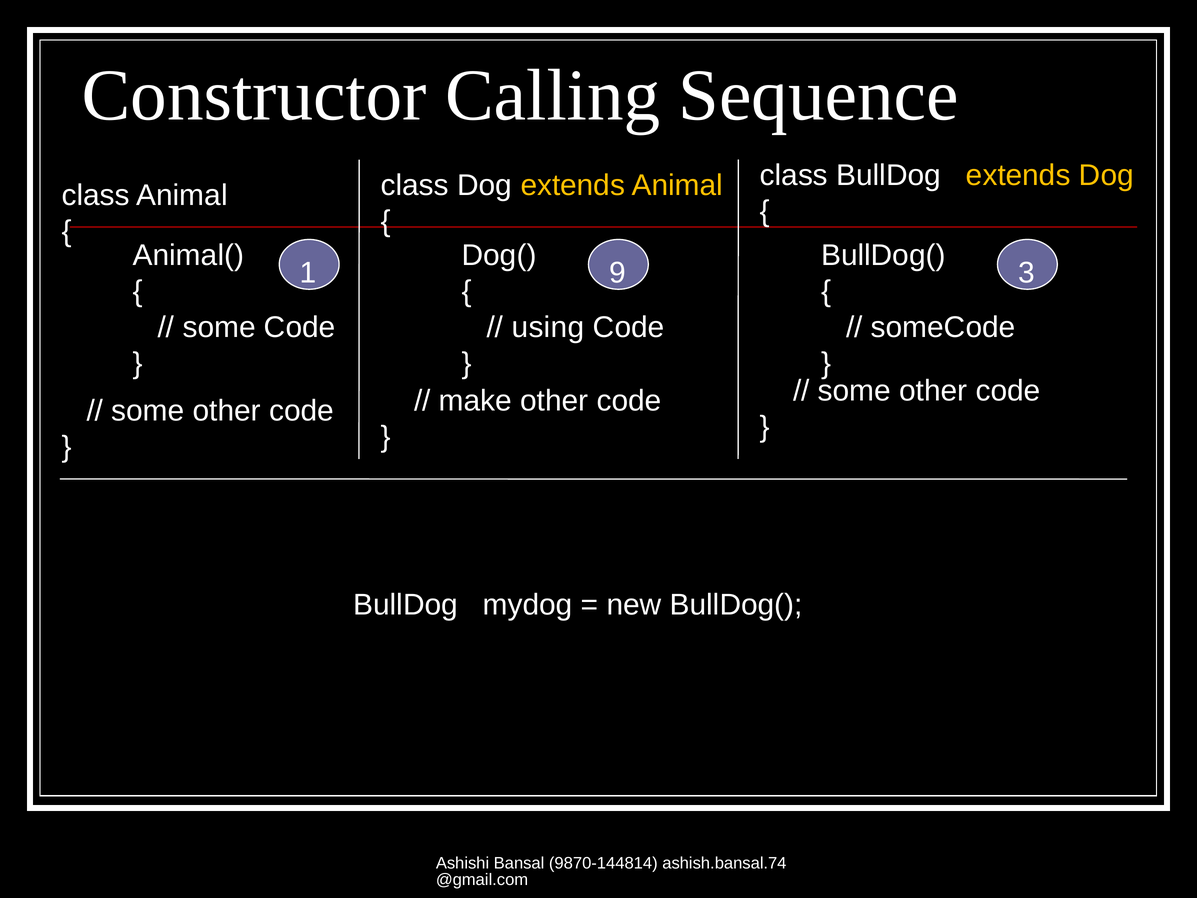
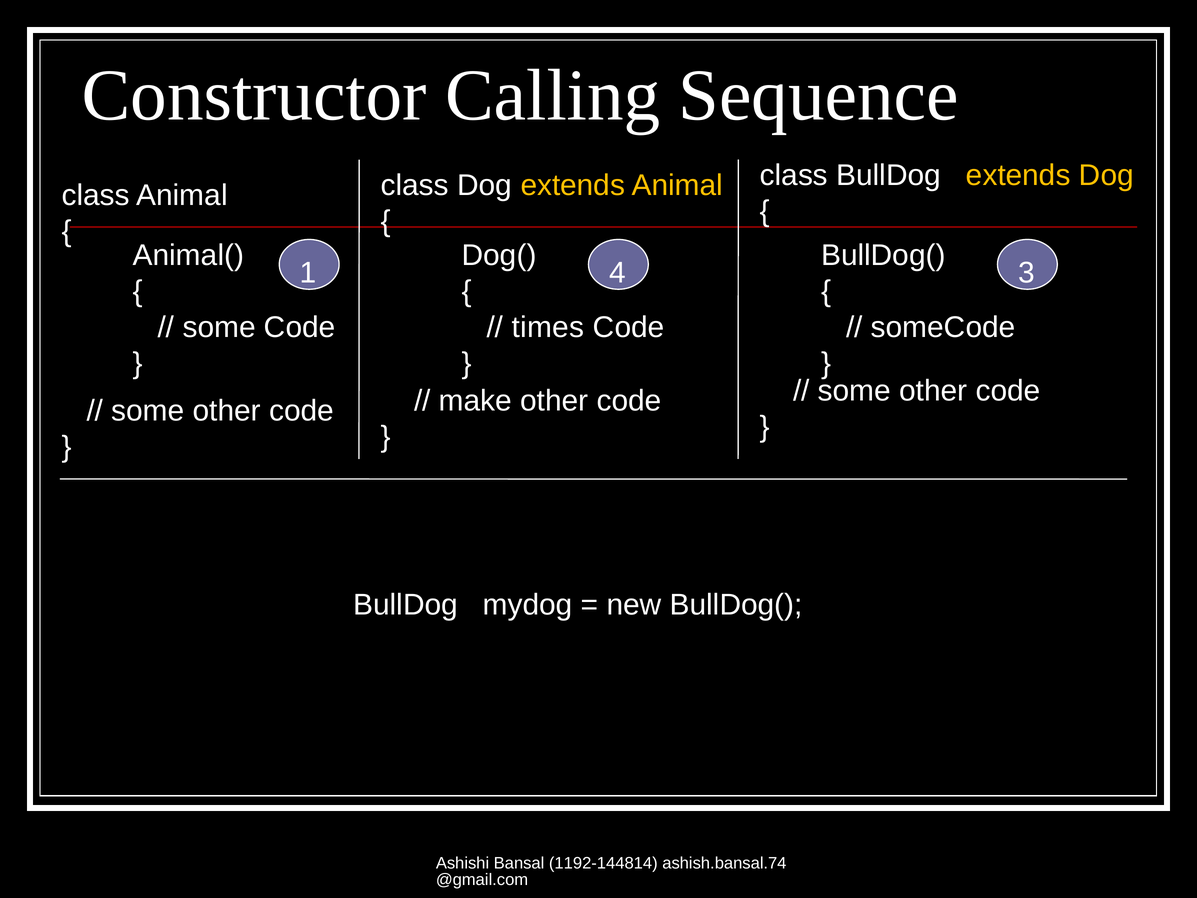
9: 9 -> 4 (617, 273)
using: using -> times (548, 327)
9870-144814: 9870-144814 -> 1192-144814 (603, 863)
